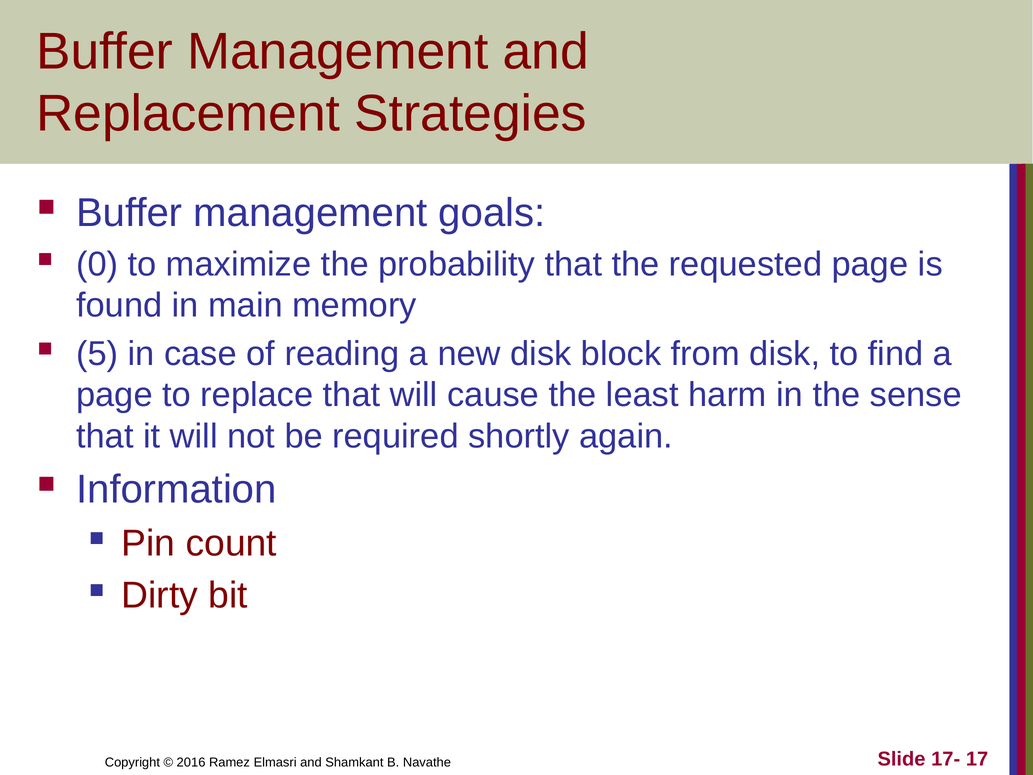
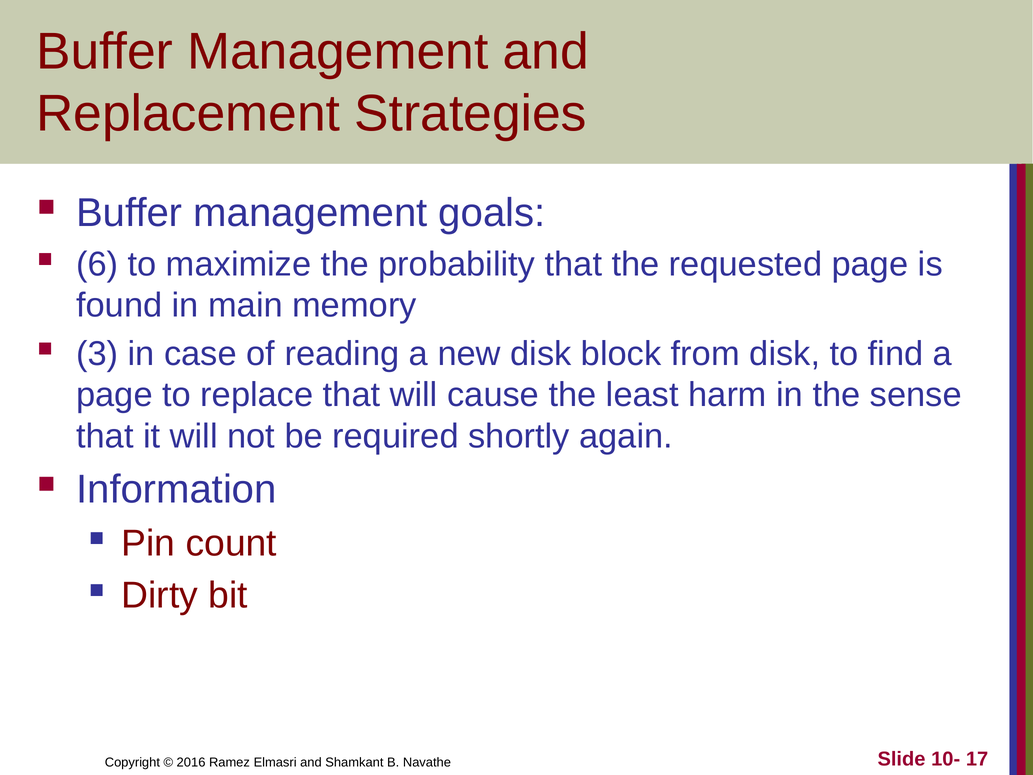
0: 0 -> 6 (97, 264)
5: 5 -> 3 (97, 354)
17-: 17- -> 10- (946, 759)
